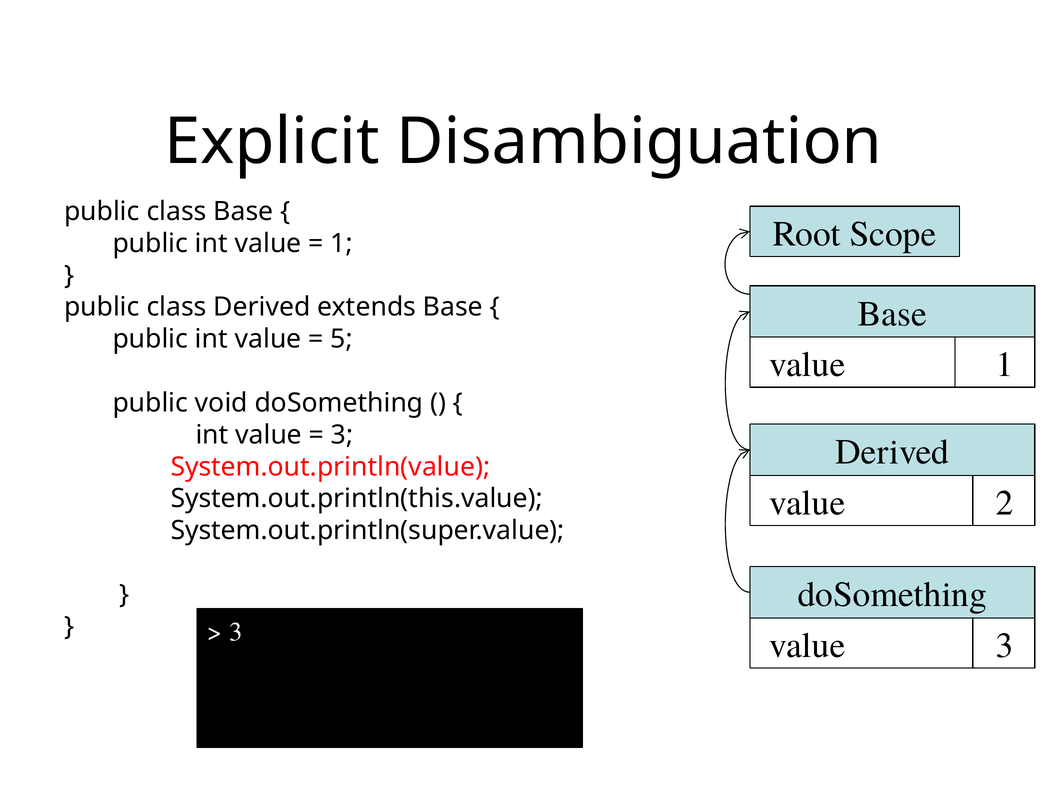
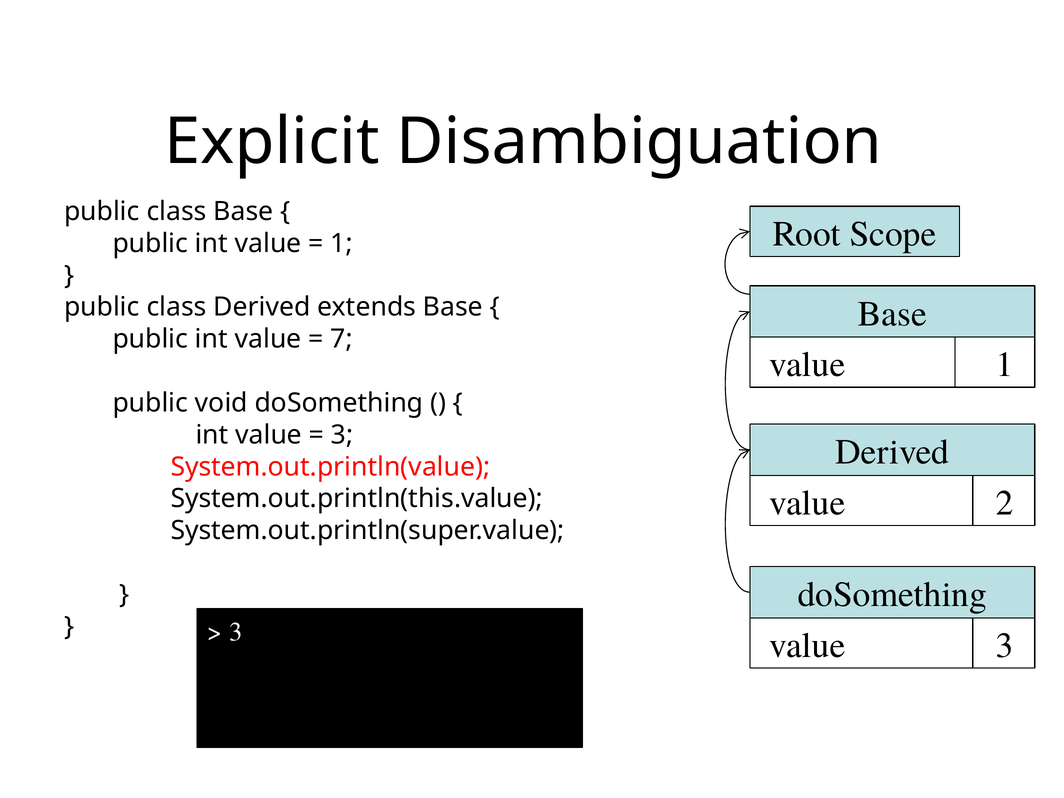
5: 5 -> 7 (342, 339)
